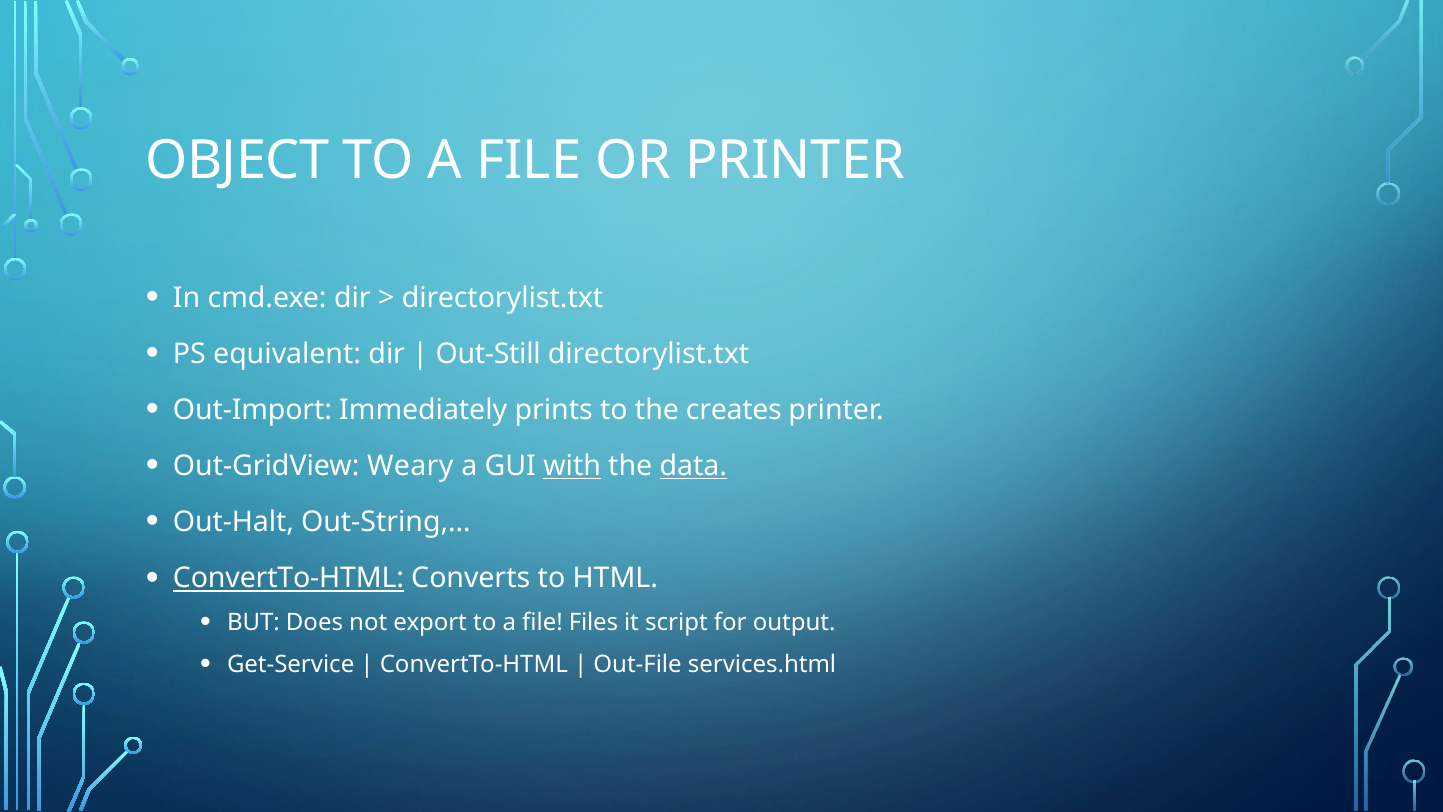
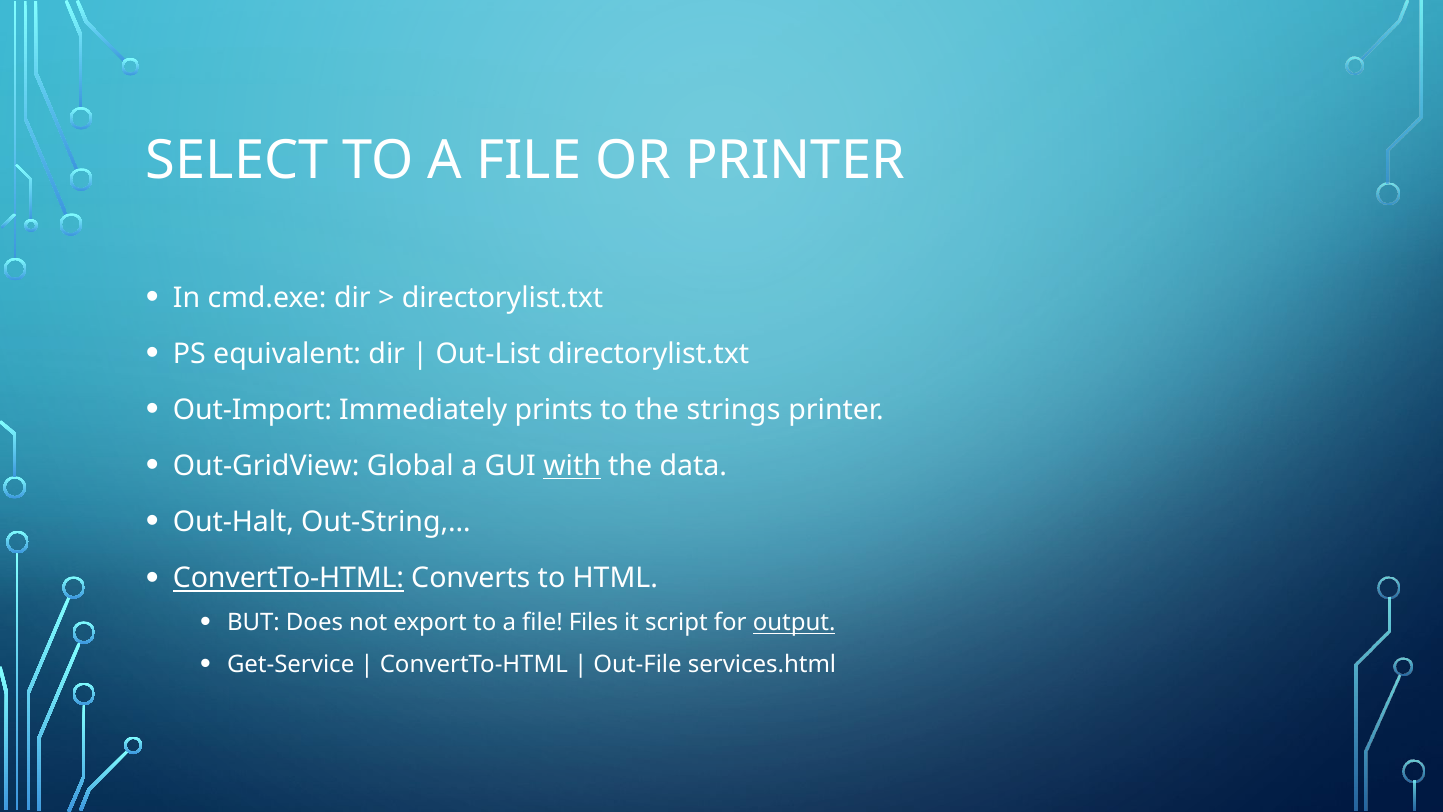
OBJECT: OBJECT -> SELECT (237, 160)
Out-Still: Out-Still -> Out-List (488, 354)
creates: creates -> strings (734, 410)
Weary: Weary -> Global (410, 466)
data underline: present -> none (693, 466)
output underline: none -> present (794, 623)
